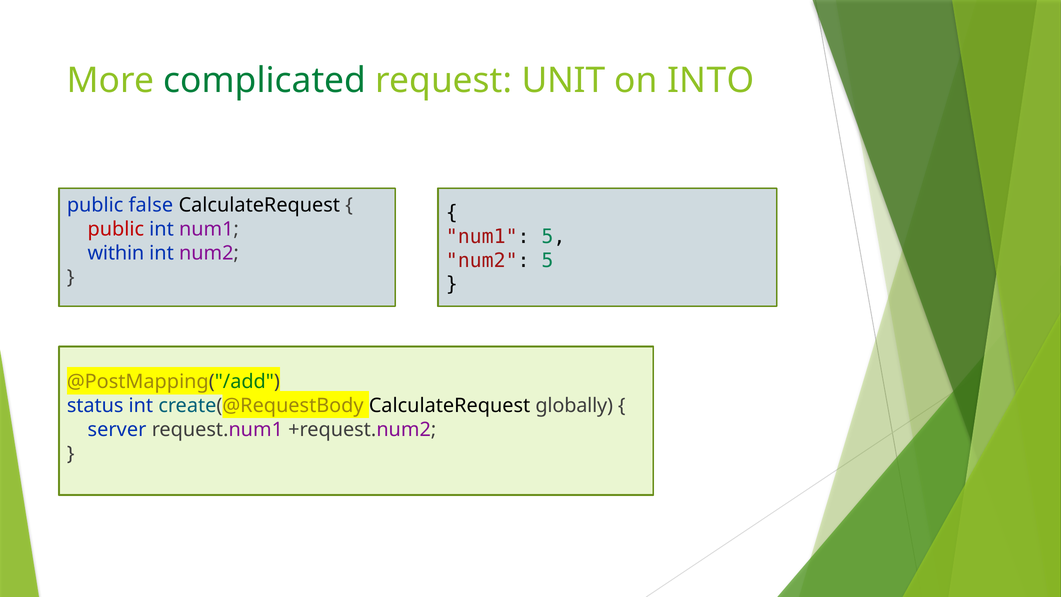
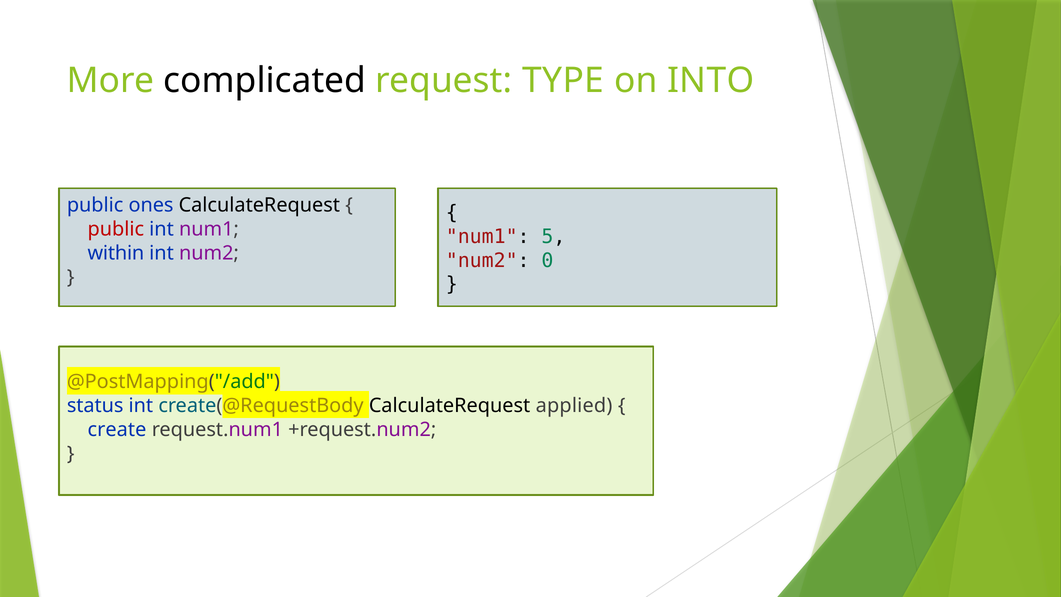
complicated colour: green -> black (265, 81)
UNIT: UNIT -> TYPE (563, 81)
false: false -> ones (151, 205)
num2 5: 5 -> 0 (547, 260)
globally: globally -> applied (574, 406)
server: server -> create (117, 429)
